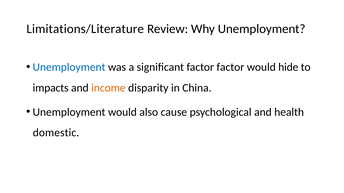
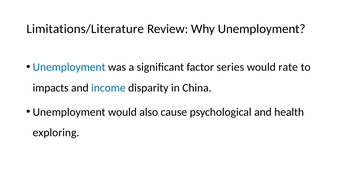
factor factor: factor -> series (230, 67)
hide: hide -> rate (288, 67)
income colour: orange -> blue (108, 88)
domestic: domestic -> exploring (56, 133)
